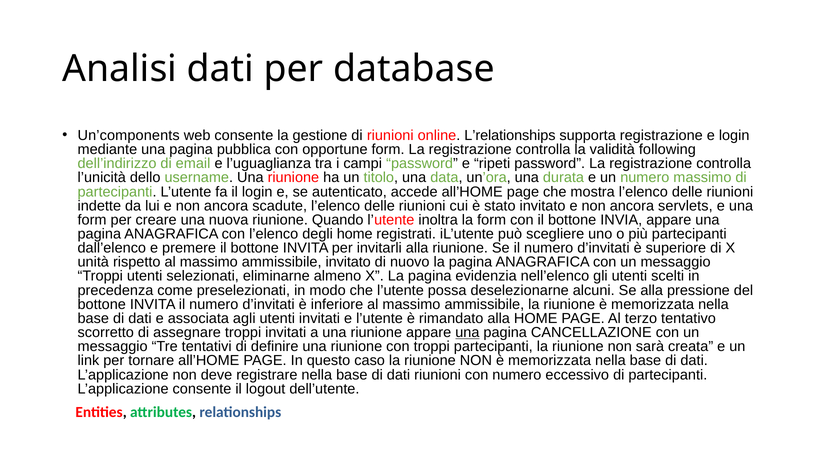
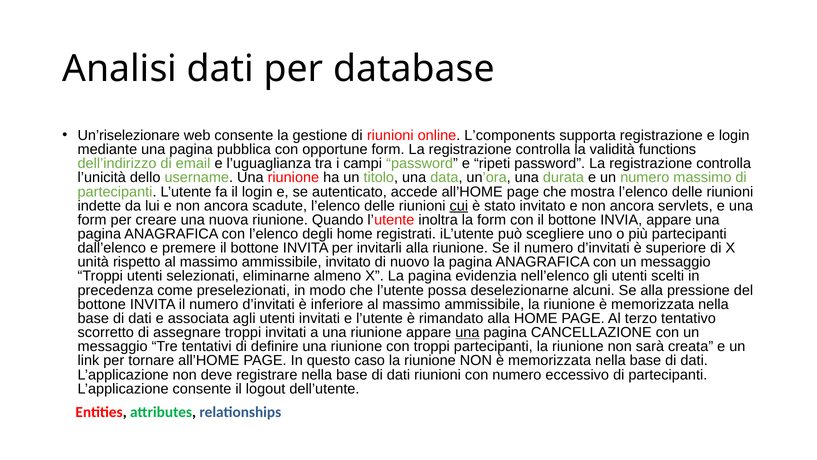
Un’components: Un’components -> Un’riselezionare (129, 135)
L’relationships: L’relationships -> L’components (510, 135)
following: following -> functions (667, 149)
cui underline: none -> present (459, 206)
